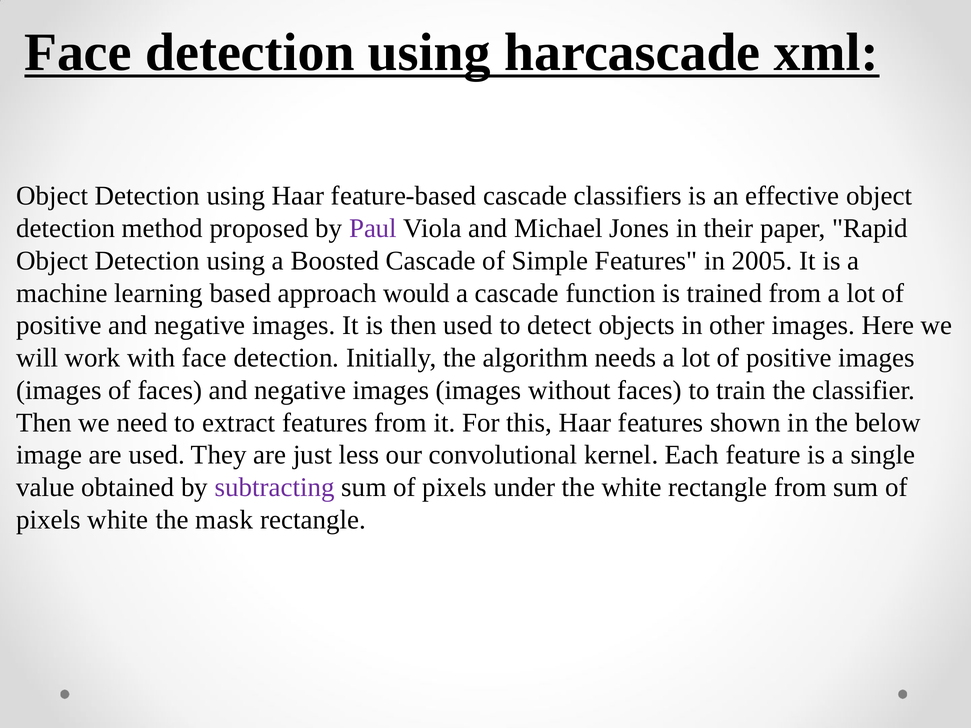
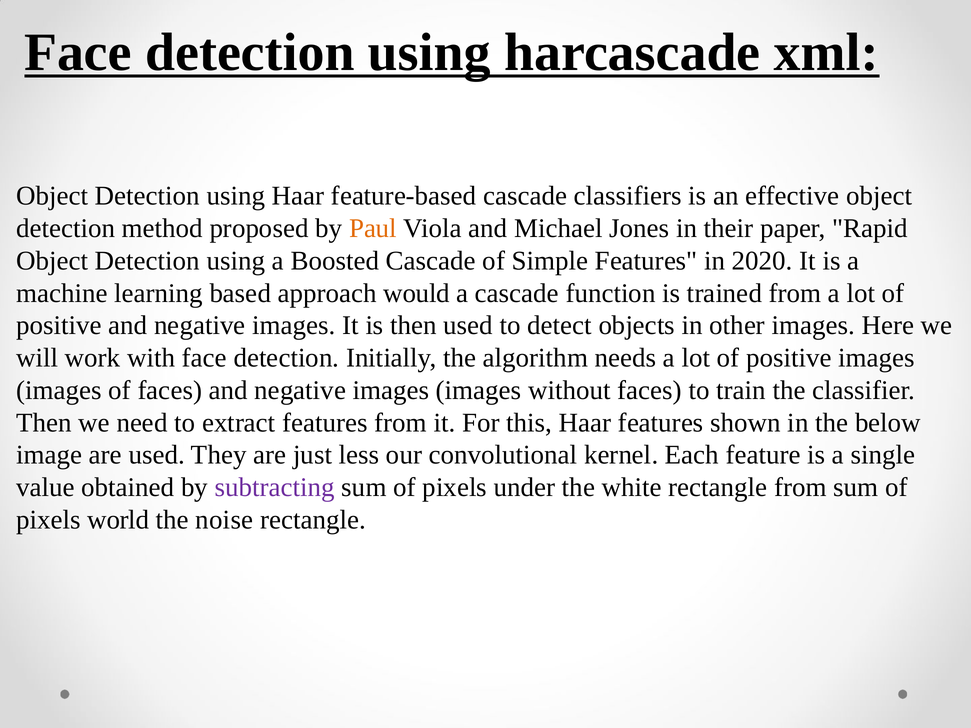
Paul colour: purple -> orange (373, 228)
2005: 2005 -> 2020 (762, 261)
pixels white: white -> world (118, 520)
mask: mask -> noise (224, 520)
